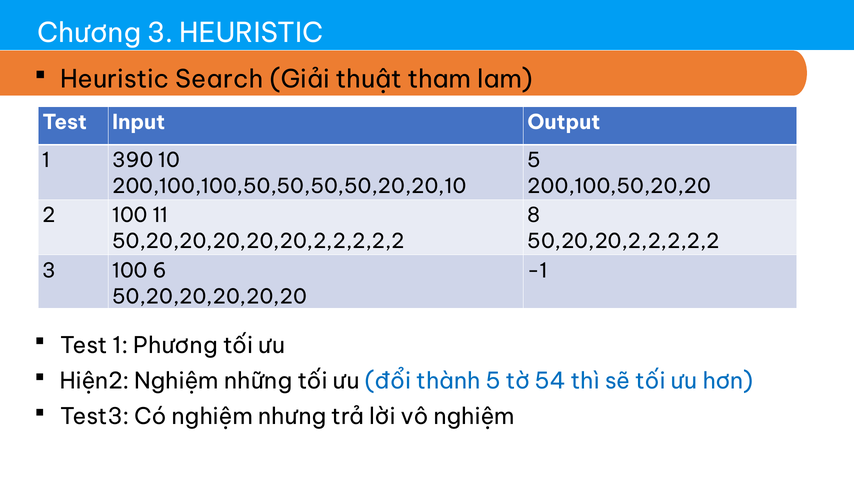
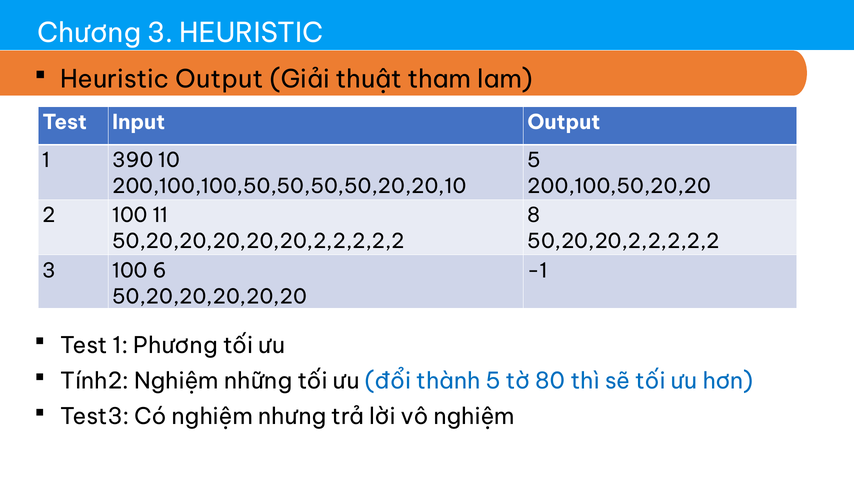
Heuristic Search: Search -> Output (219, 79)
Hiện2: Hiện2 -> Tính2 (95, 381)
54: 54 -> 80 (550, 381)
